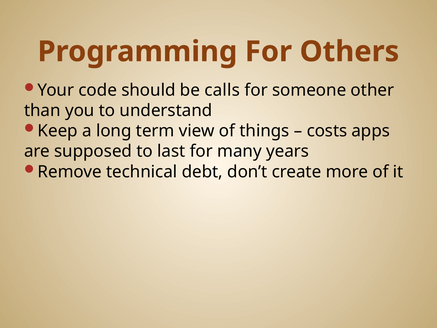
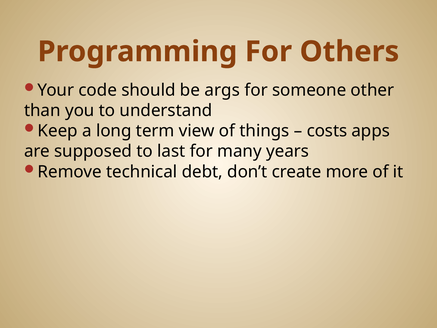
calls: calls -> args (222, 90)
